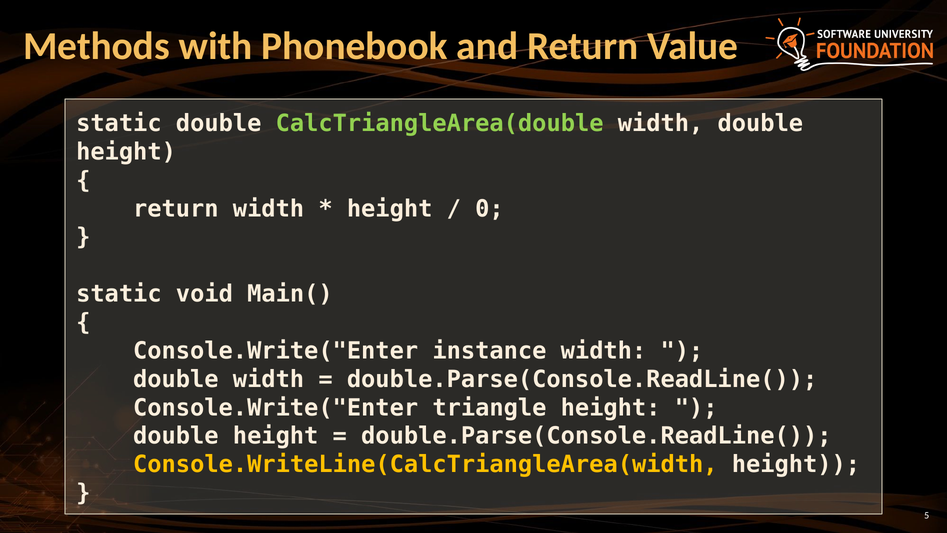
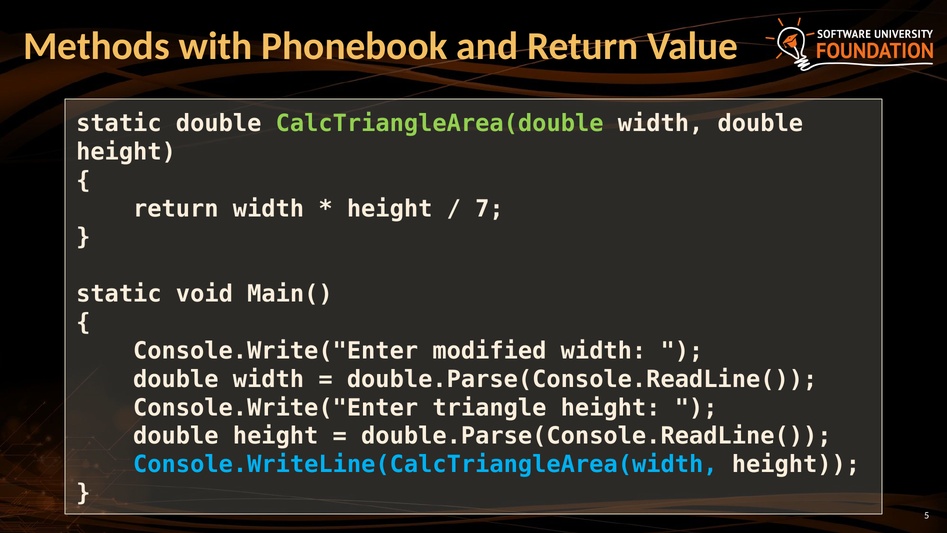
0: 0 -> 7 (489, 209)
instance: instance -> modified (489, 351)
Console.WriteLine(CalcTriangleArea(width colour: yellow -> light blue (425, 464)
